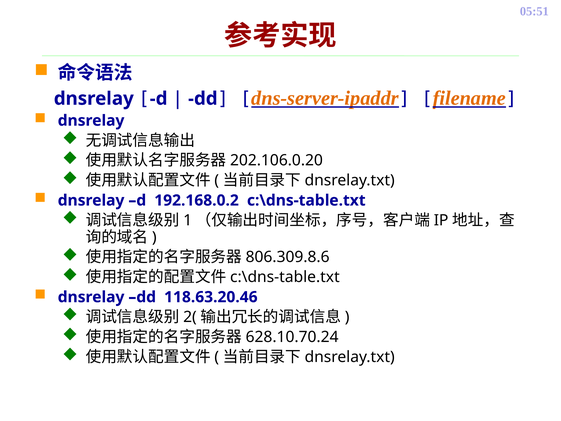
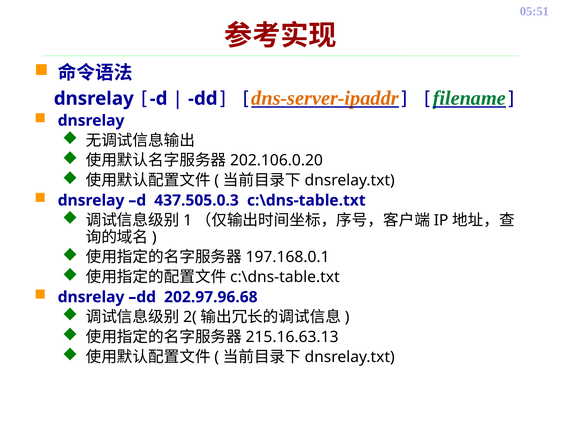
filename colour: orange -> green (469, 98)
192.168.0.2: 192.168.0.2 -> 437.505.0.3 (197, 200)
806.309.8.6: 806.309.8.6 -> 197.168.0.1 (288, 257)
118.63.20.46: 118.63.20.46 -> 202.97.96.68 (211, 297)
628.10.70.24: 628.10.70.24 -> 215.16.63.13 (292, 337)
